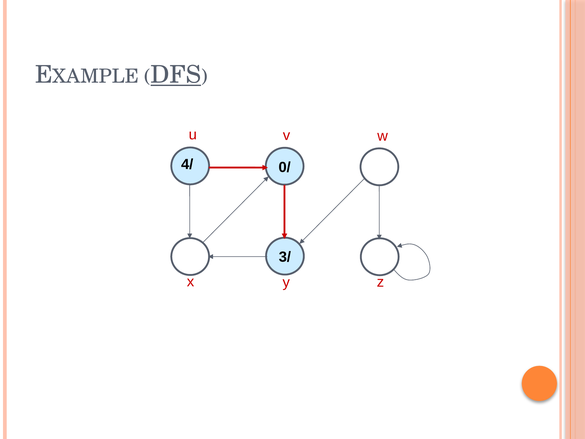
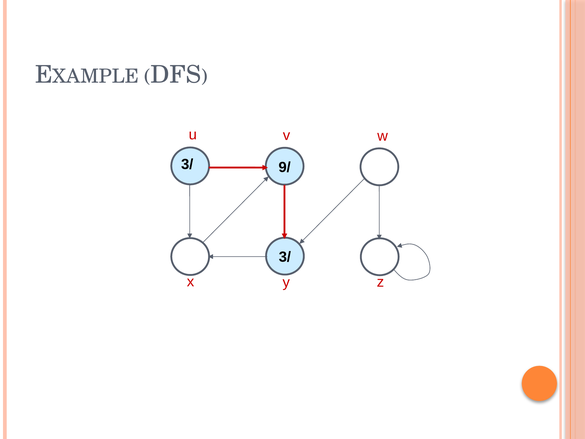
DFS underline: present -> none (176, 75)
4/: 4/ -> 3/ (187, 164)
0/: 0/ -> 9/ (285, 167)
